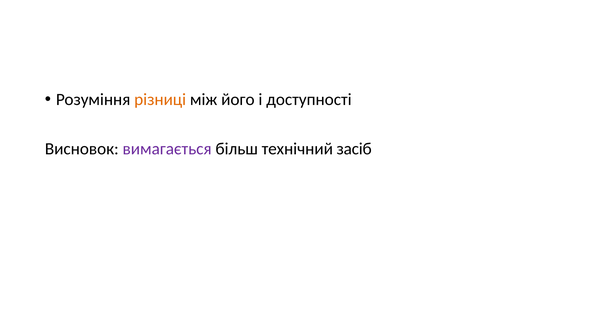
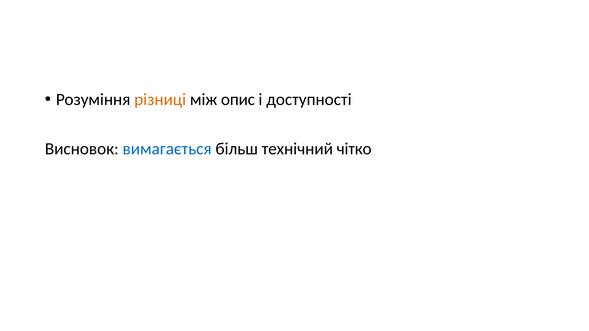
його: його -> опис (238, 100)
вимагається colour: purple -> blue (167, 149)
засіб: засіб -> чітко (354, 149)
